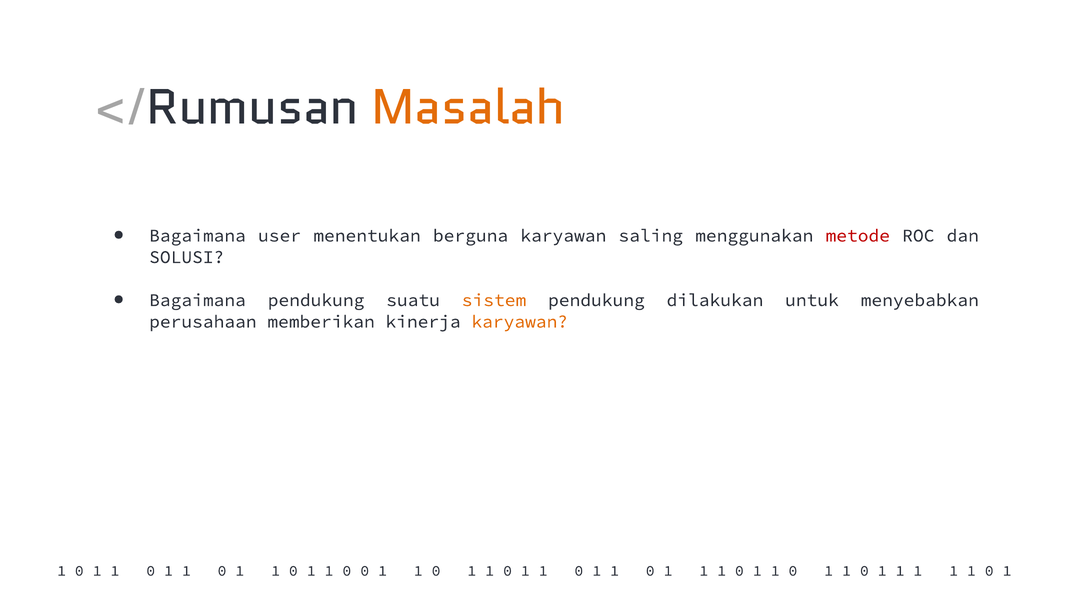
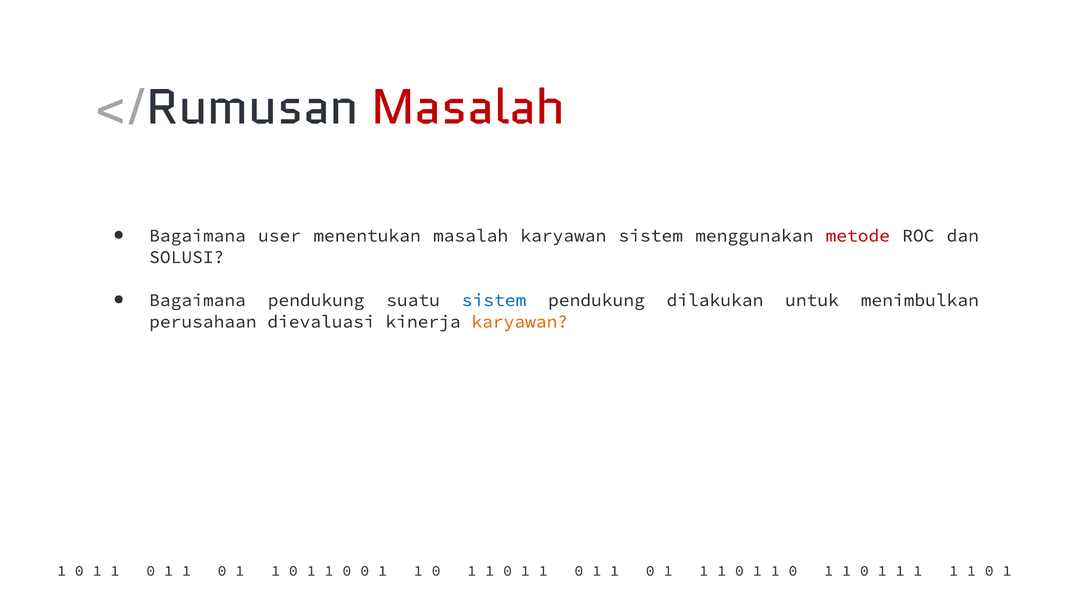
Masalah colour: orange -> red (468, 107)
menentukan berguna: berguna -> masalah (471, 236)
karyawan saling: saling -> sistem (651, 236)
sistem colour: orange -> blue (494, 300)
menyebabkan: menyebabkan -> menimbulkan (920, 300)
memberikan: memberikan -> dievaluasi (321, 322)
